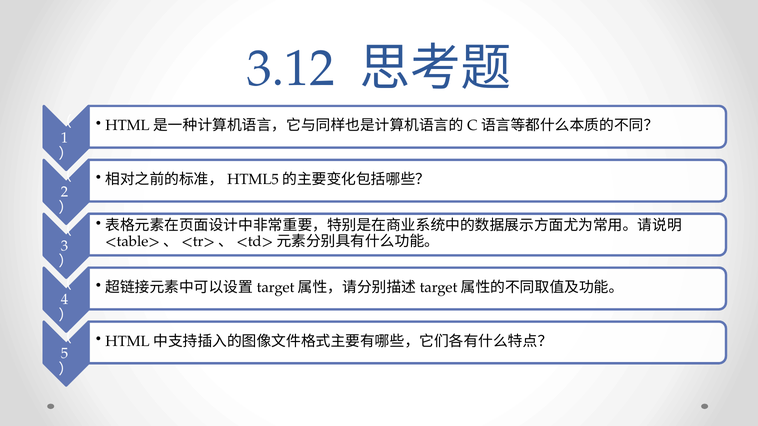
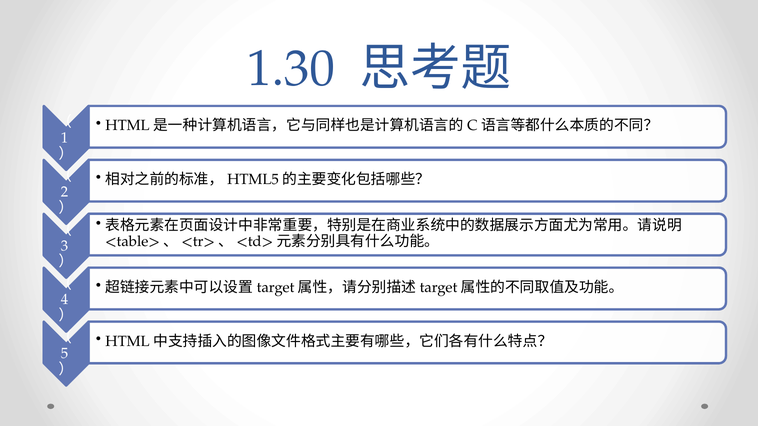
3.12: 3.12 -> 1.30 (291, 69)
